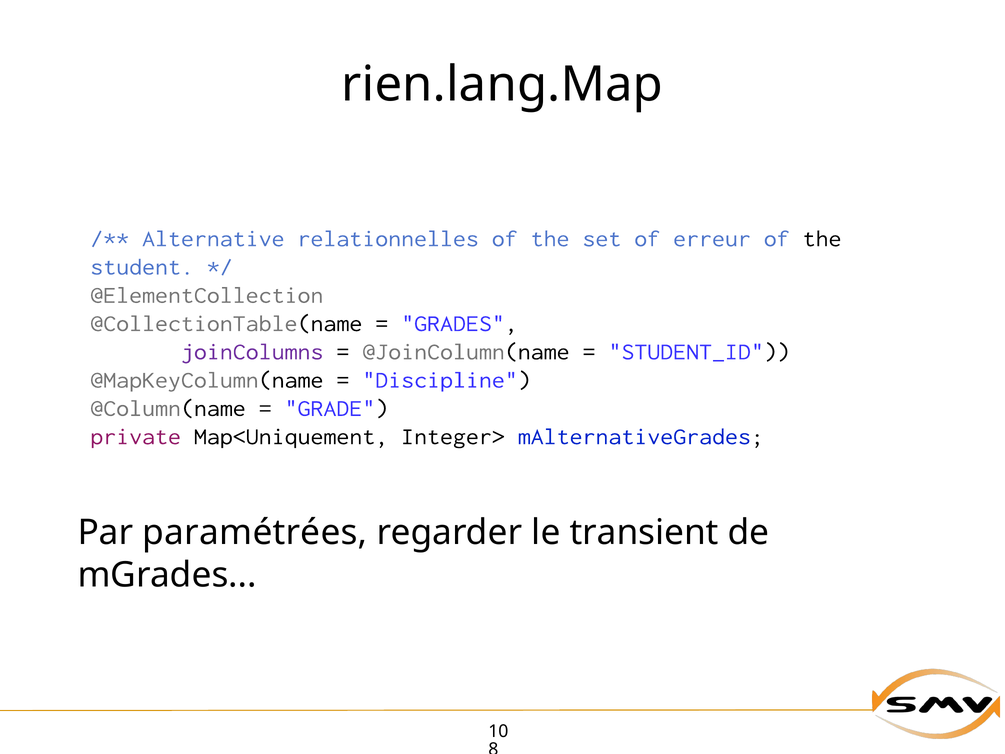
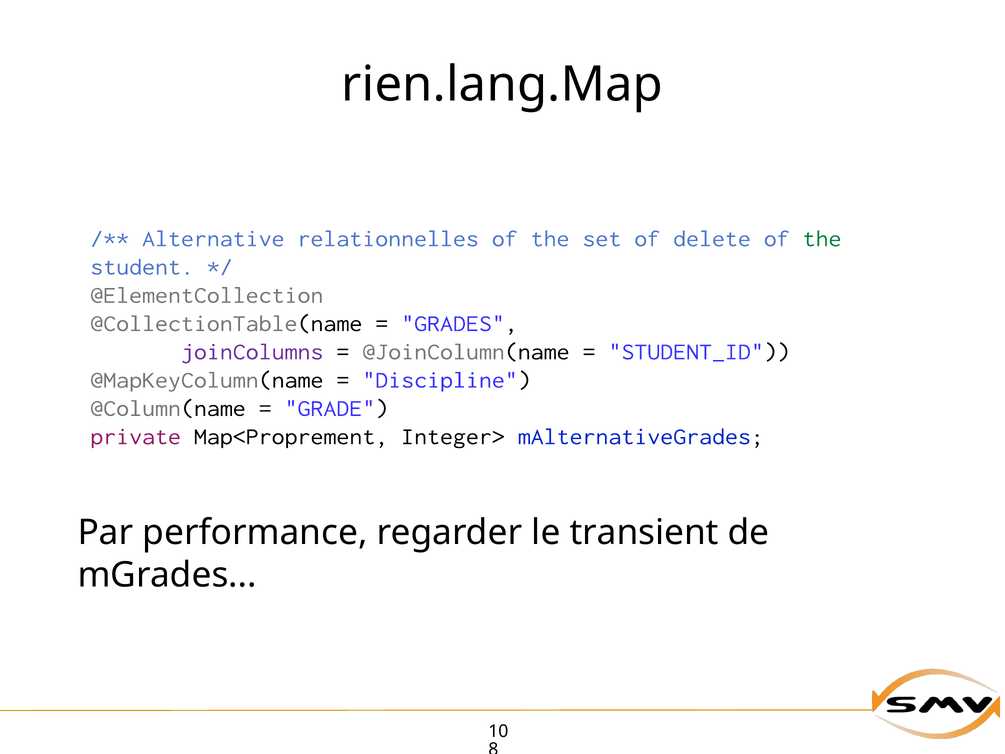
erreur: erreur -> delete (712, 238)
the colour: black -> green (822, 238)
Map<Uniquement: Map<Uniquement -> Map<Proprement (291, 436)
paramétrées: paramétrées -> performance (255, 532)
